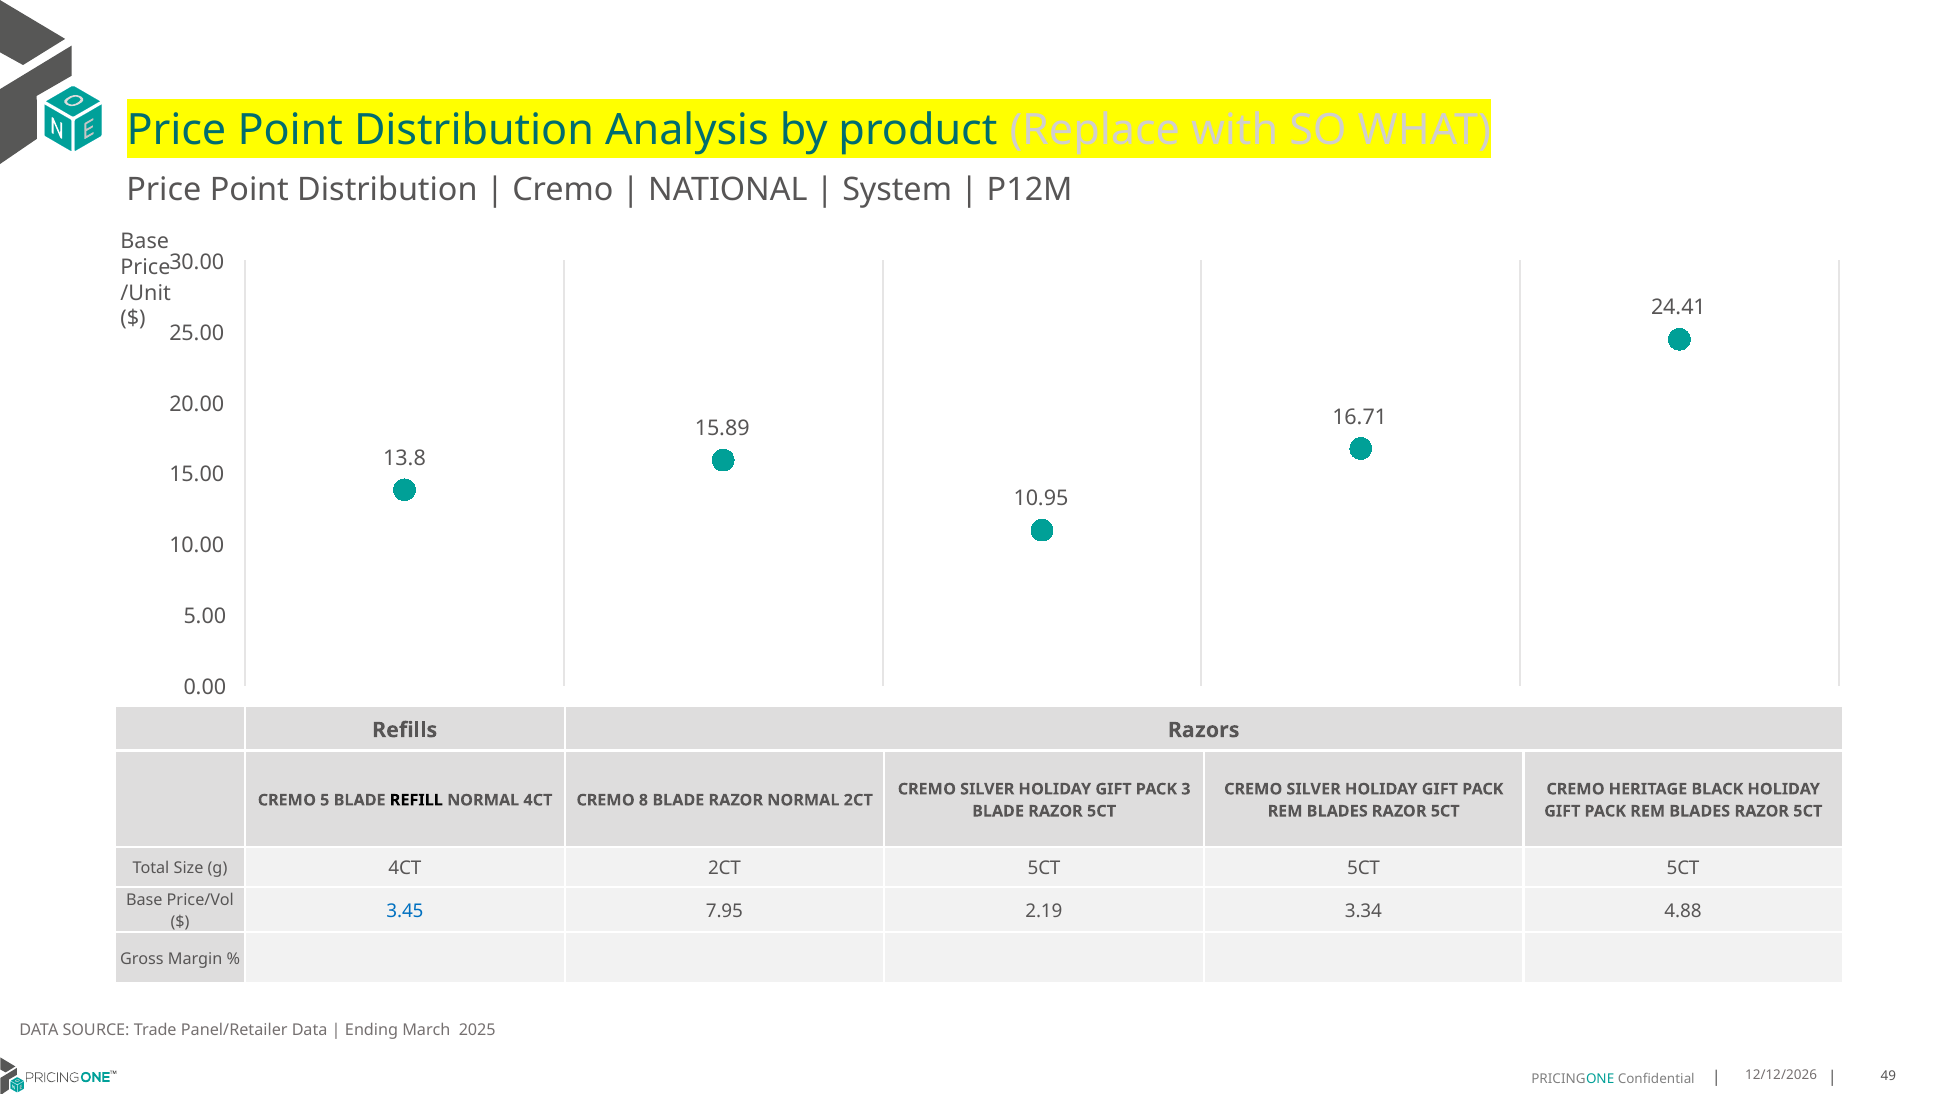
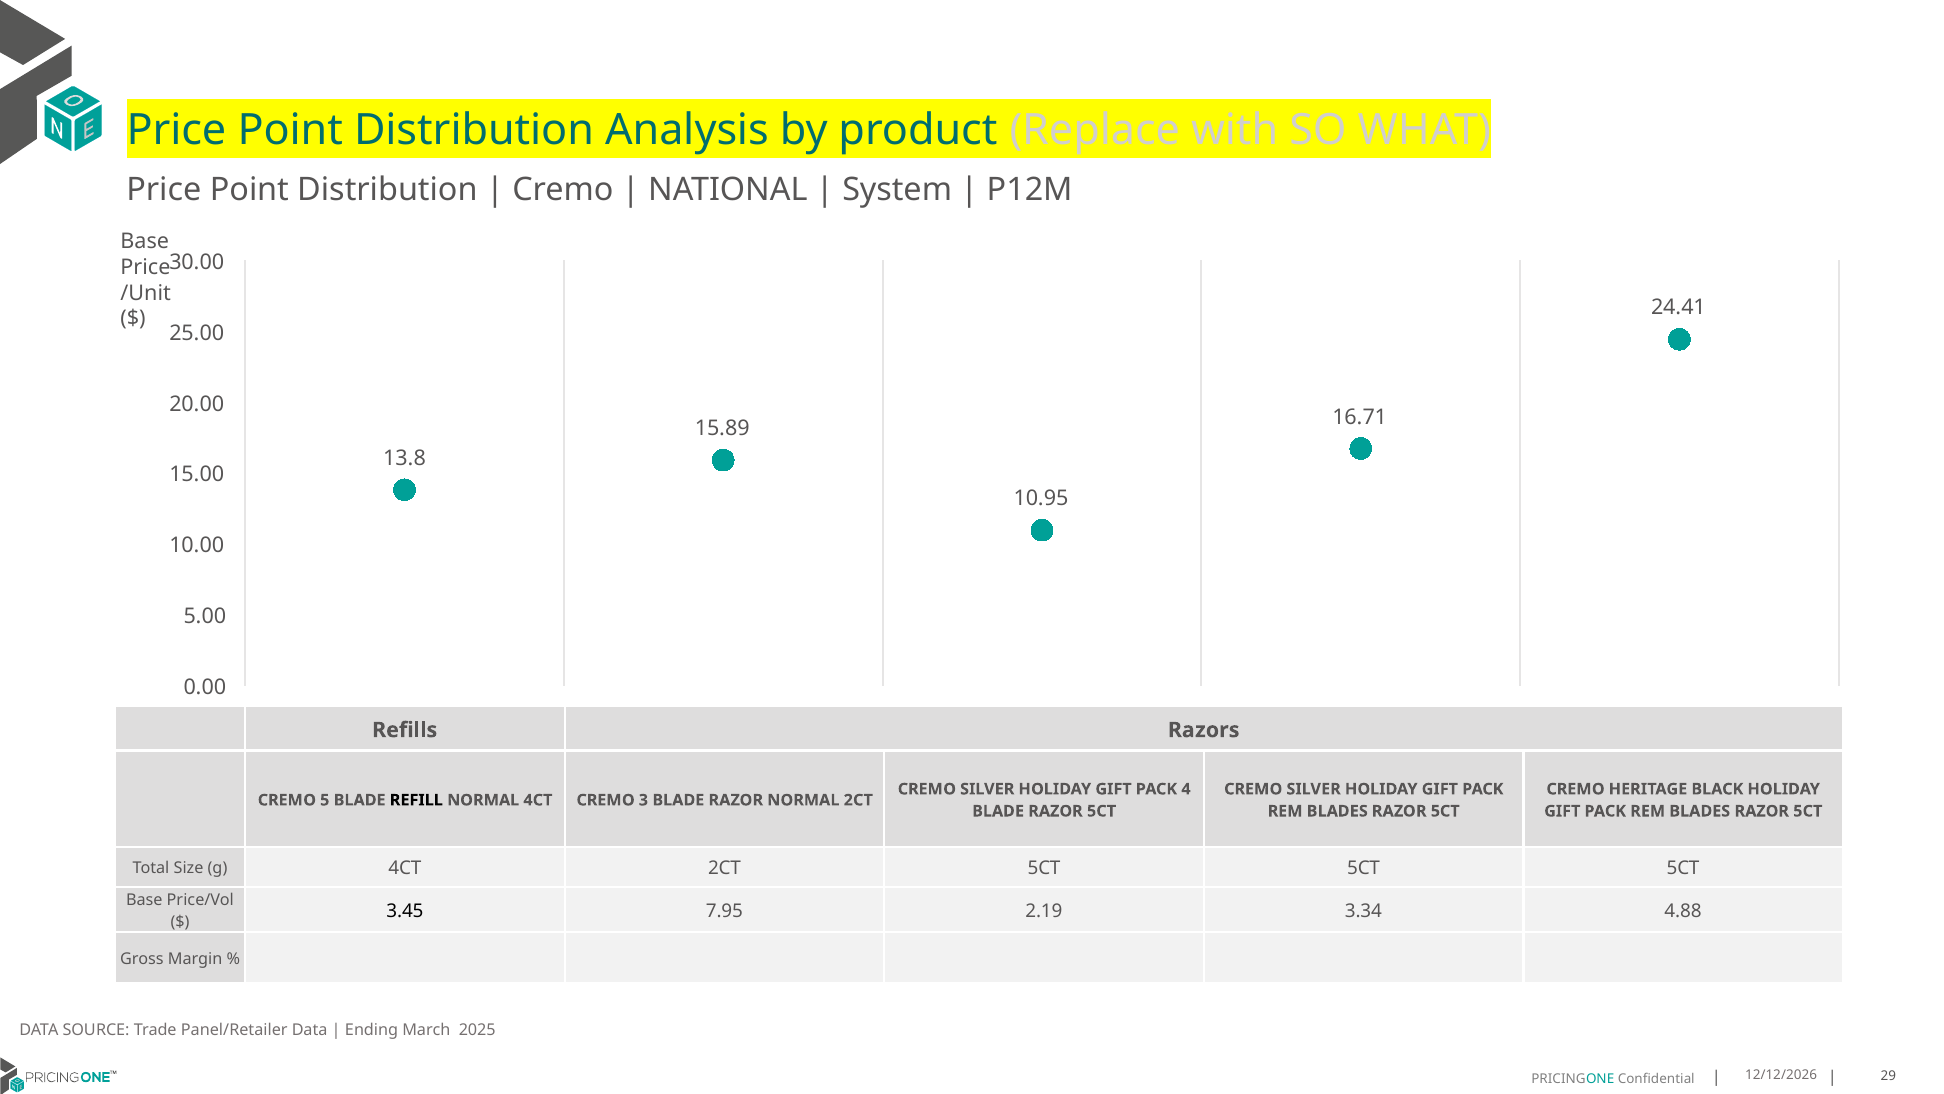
3: 3 -> 4 (1186, 789)
8: 8 -> 3 (643, 800)
3.45 colour: blue -> black (405, 911)
49: 49 -> 29 (1888, 1075)
